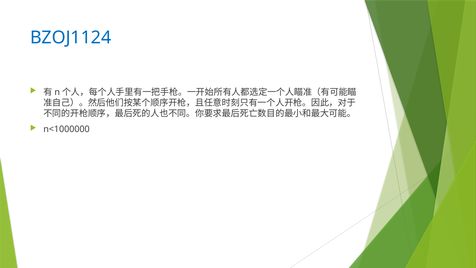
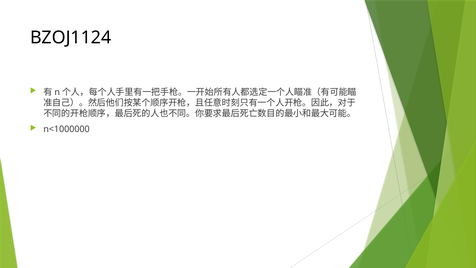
BZOJ1124 colour: blue -> black (71, 38)
